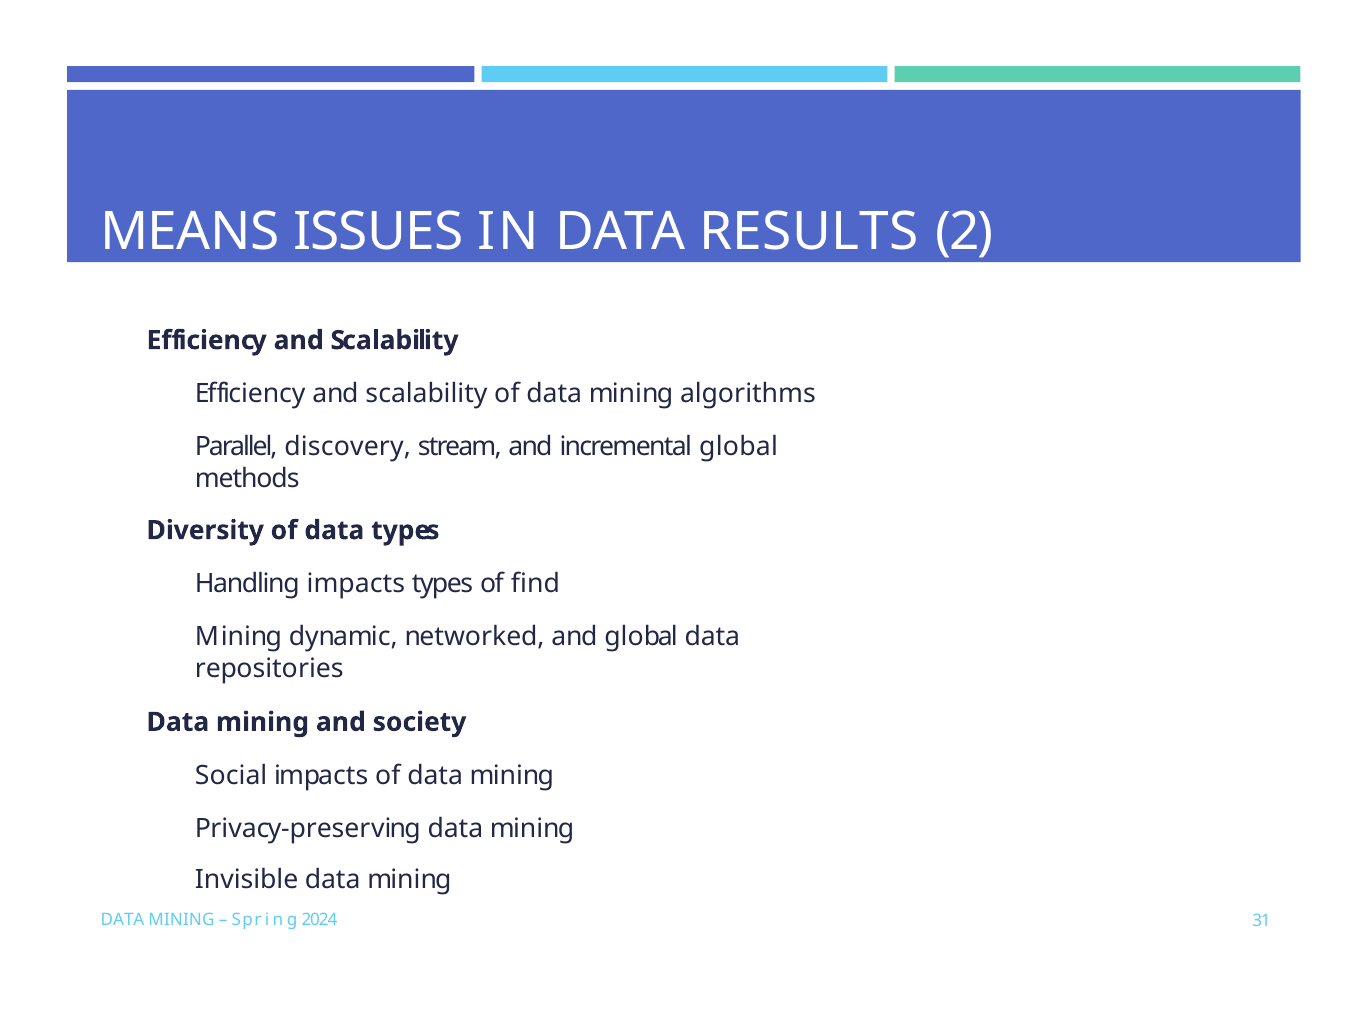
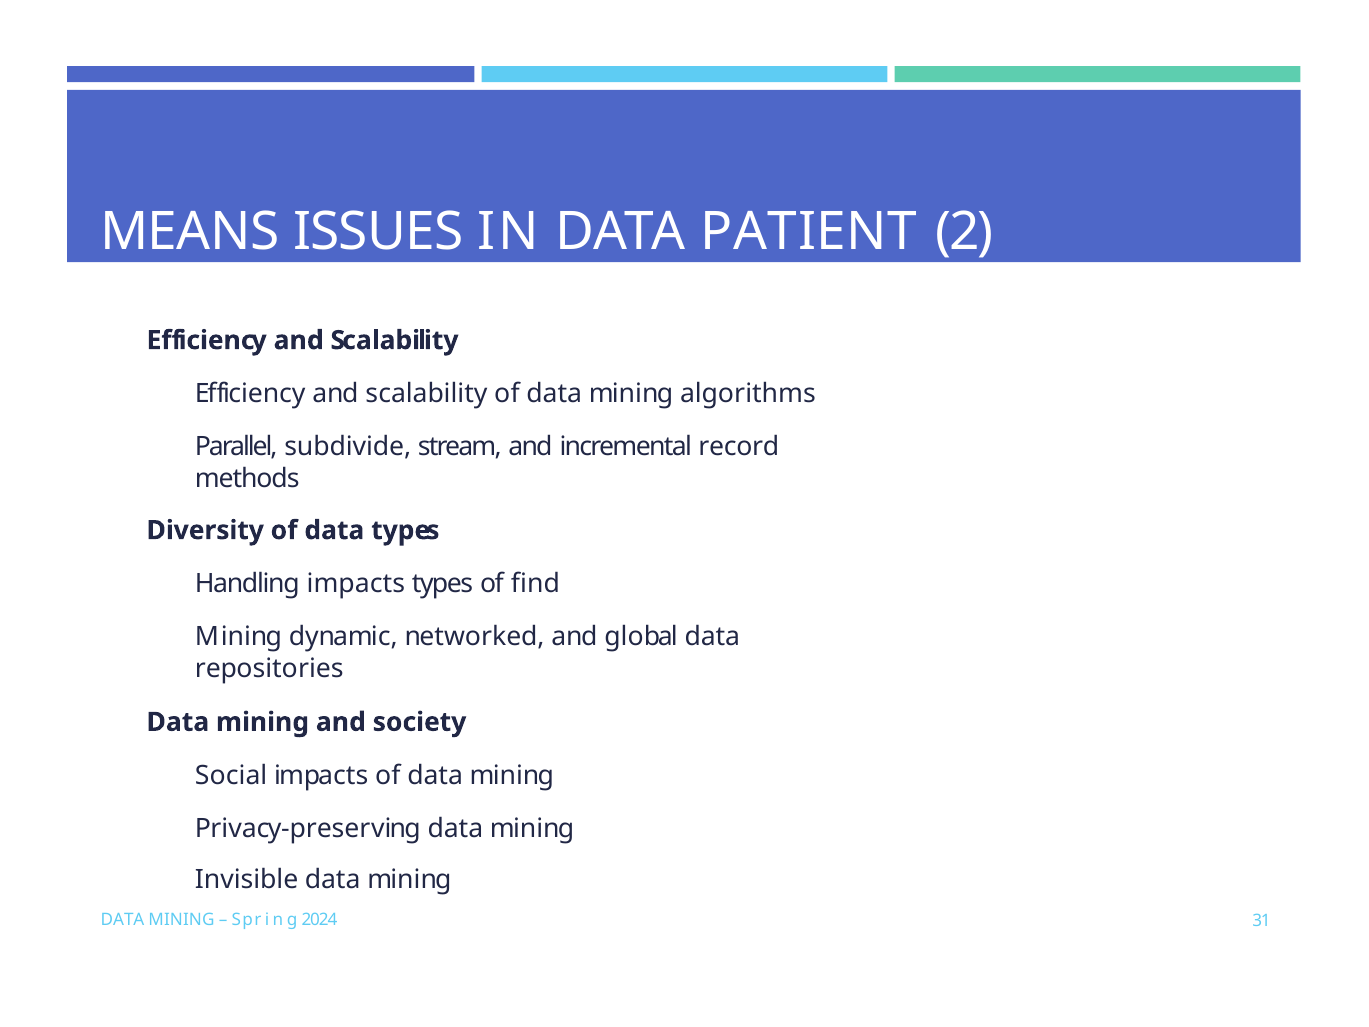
RESULTS: RESULTS -> PATIENT (809, 232)
discovery: discovery -> subdivide (348, 447)
incremental global: global -> record (739, 447)
